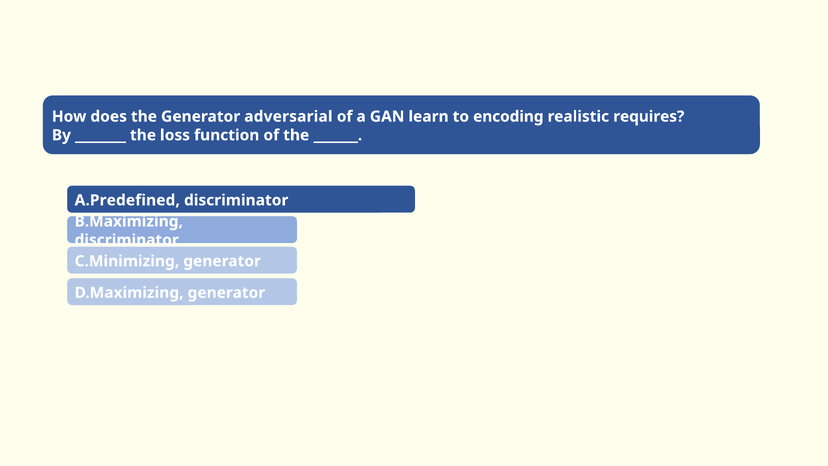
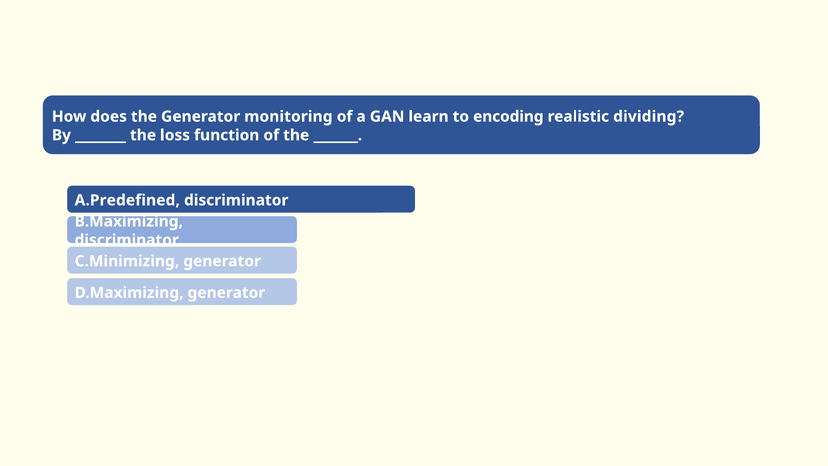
adversarial: adversarial -> monitoring (288, 116)
requires: requires -> dividing (649, 116)
